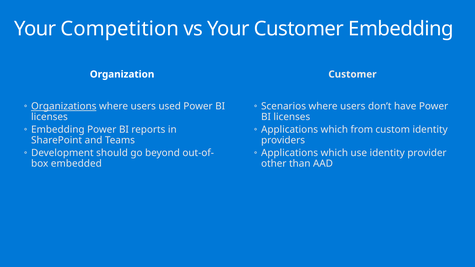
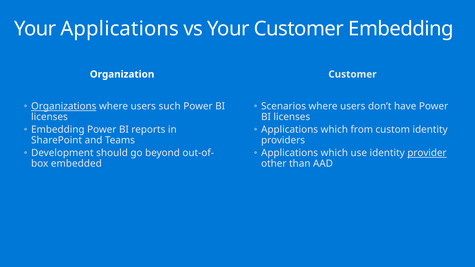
Your Competition: Competition -> Applications (120, 29)
used: used -> such (170, 106)
provider underline: none -> present (427, 153)
